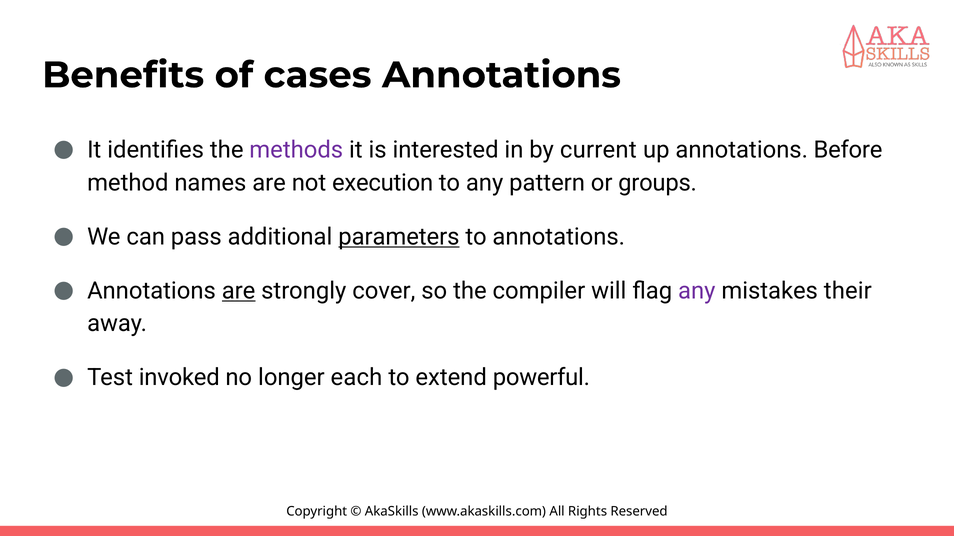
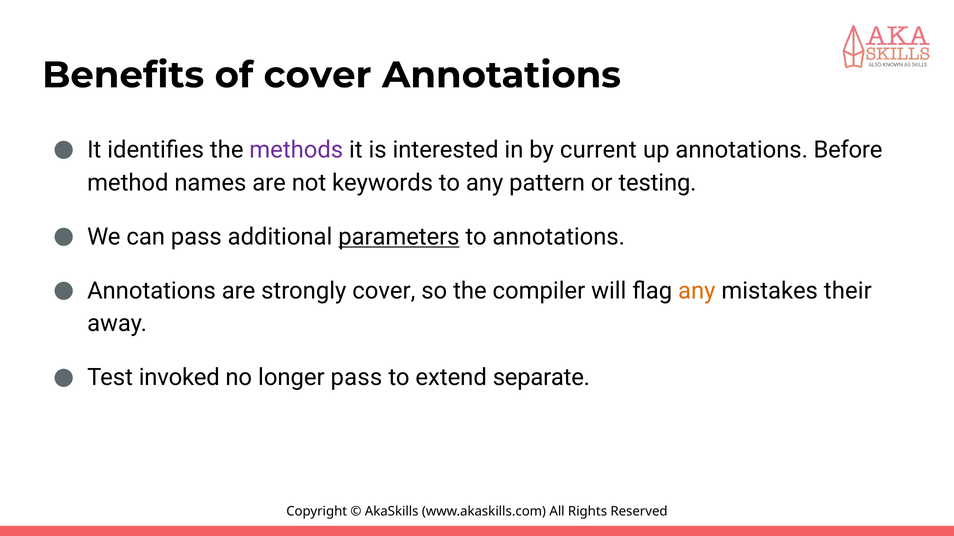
of cases: cases -> cover (318, 75)
execution: execution -> keywords (383, 183)
groups: groups -> testing (657, 183)
are underline: present -> none (239, 291)
any colour: purple -> orange (697, 291)
longer each: each -> pass (356, 378)
powerful: powerful -> separate (541, 378)
